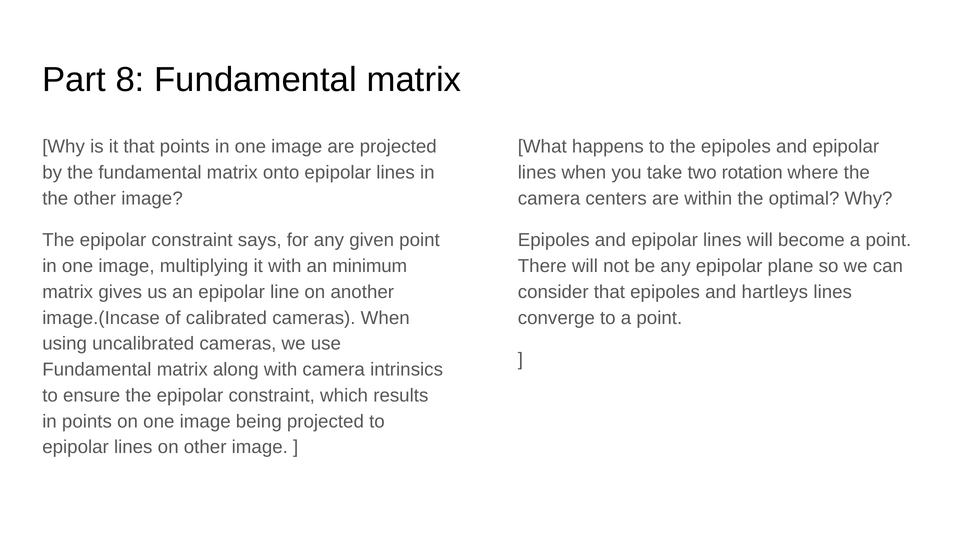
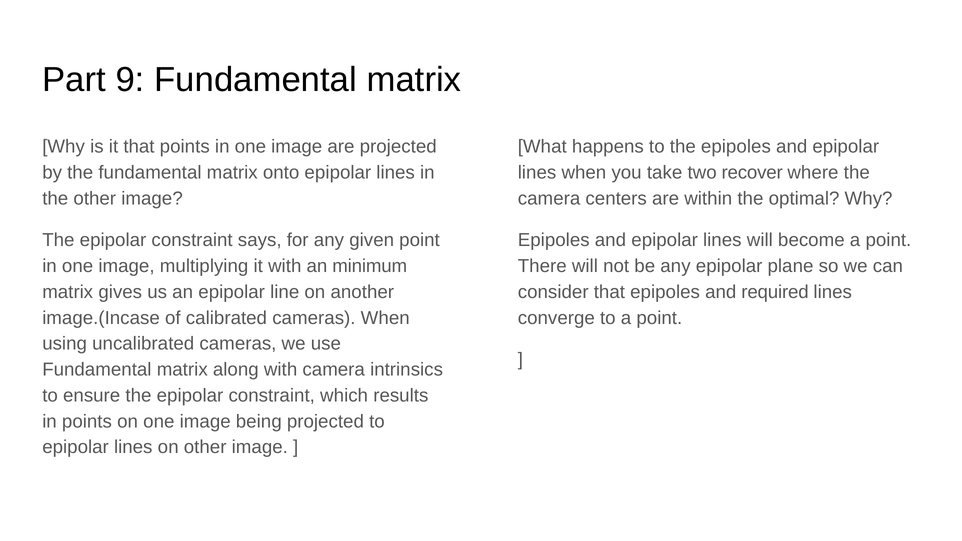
8: 8 -> 9 (130, 80)
rotation: rotation -> recover (752, 173)
hartleys: hartleys -> required (775, 292)
